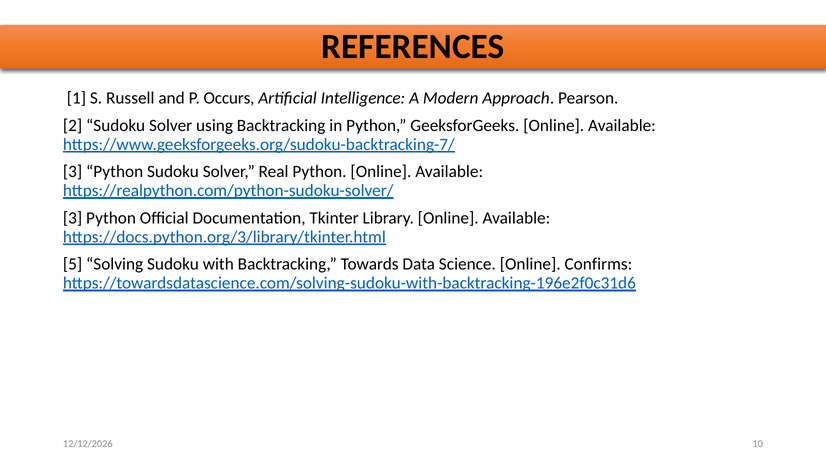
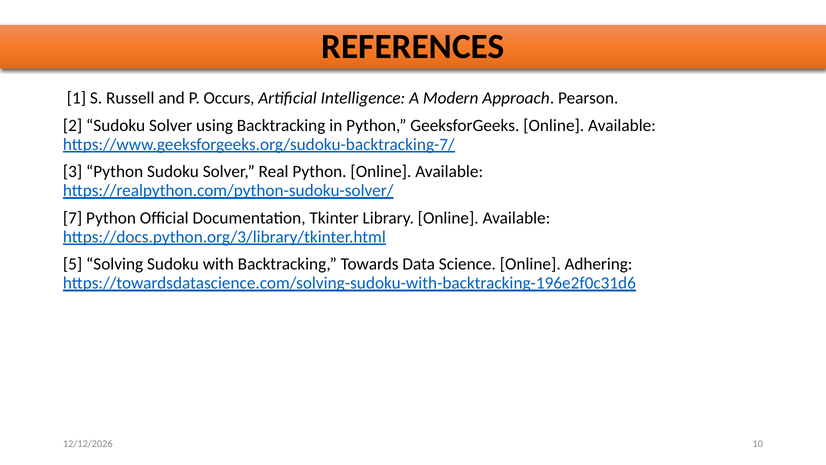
3: 3 -> 7 (73, 218)
Confirms: Confirms -> Adhering (598, 264)
